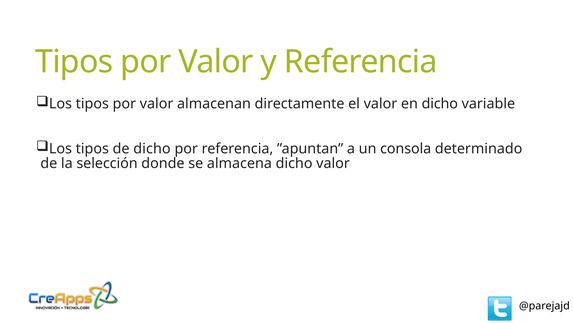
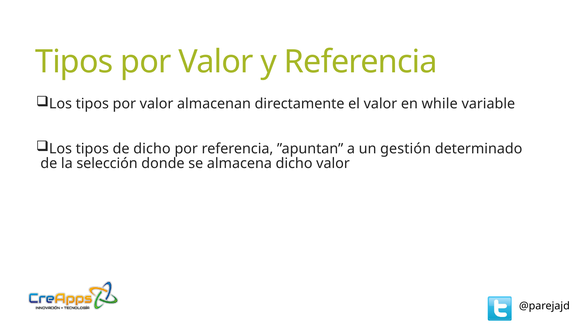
en dicho: dicho -> while (440, 104)
consola: consola -> gestión (406, 148)
